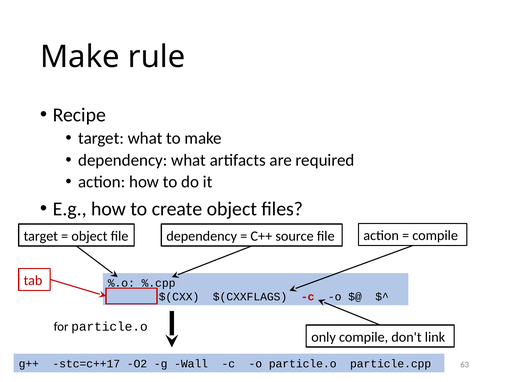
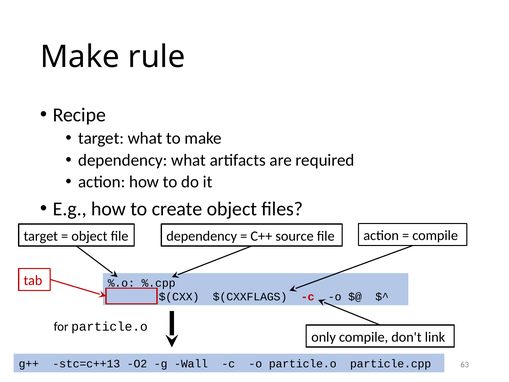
stc=c++17: stc=c++17 -> stc=c++13 (86, 364)
